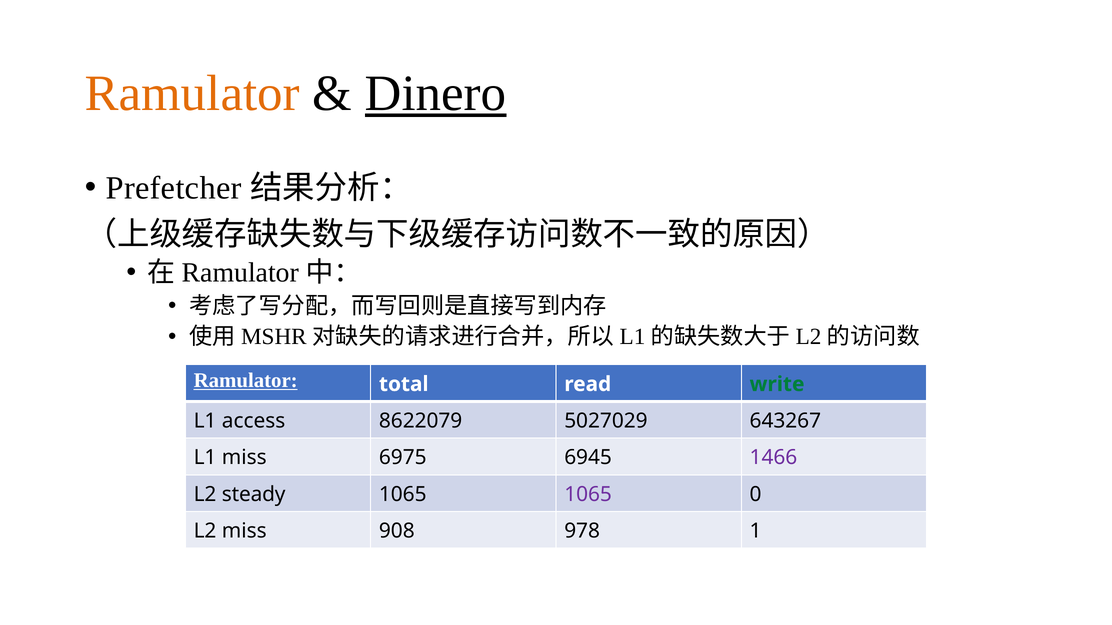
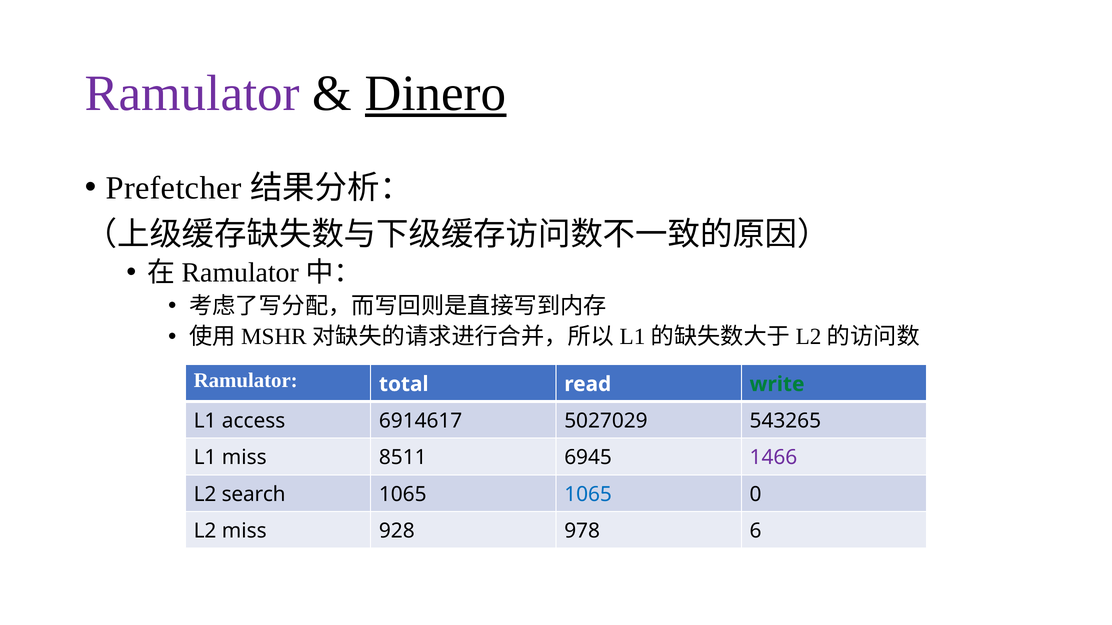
Ramulator colour: orange -> purple (192, 93)
Ramulator underline: present -> none (246, 381)
8622079: 8622079 -> 6914617 (421, 421)
643267: 643267 -> 543265 (785, 421)
6975: 6975 -> 8511 (403, 458)
steady: steady -> search (254, 495)
1065 colour: purple -> blue (588, 495)
908: 908 -> 928 (397, 531)
1: 1 -> 6 (756, 531)
